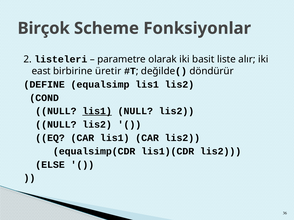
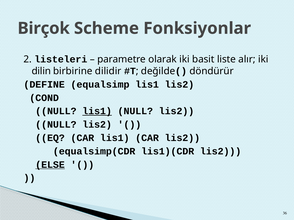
east: east -> dilin (41, 71)
üretir: üretir -> dilidir (108, 71)
ELSE underline: none -> present (50, 165)
